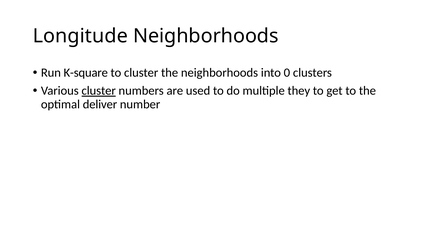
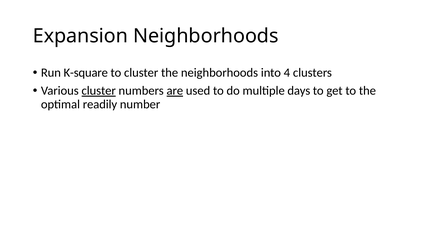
Longitude: Longitude -> Expansion (80, 36)
0: 0 -> 4 (287, 73)
are underline: none -> present (175, 91)
they: they -> days (299, 91)
deliver: deliver -> readily (100, 105)
